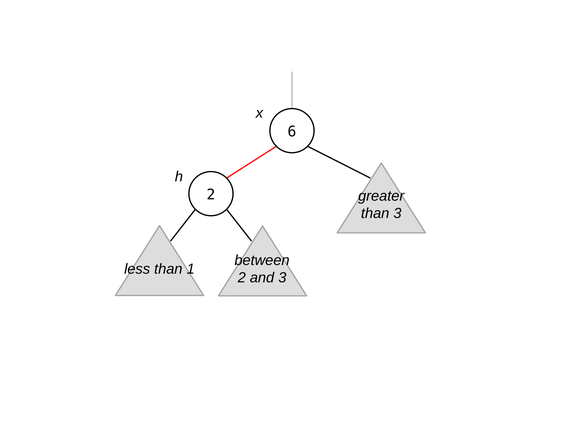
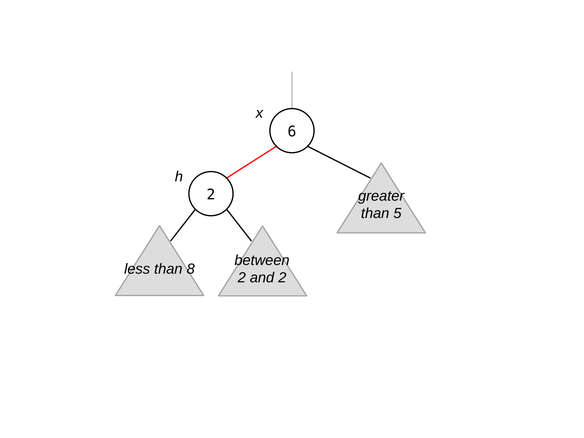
than 3: 3 -> 5 (397, 213)
1: 1 -> 8 (191, 269)
and 3: 3 -> 2 (282, 278)
